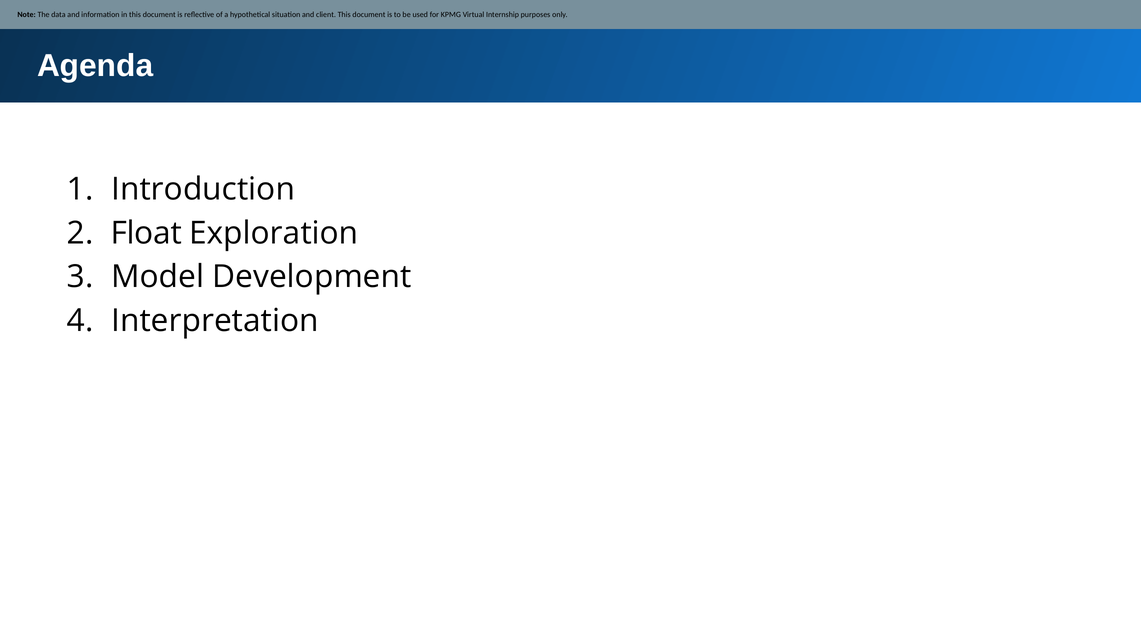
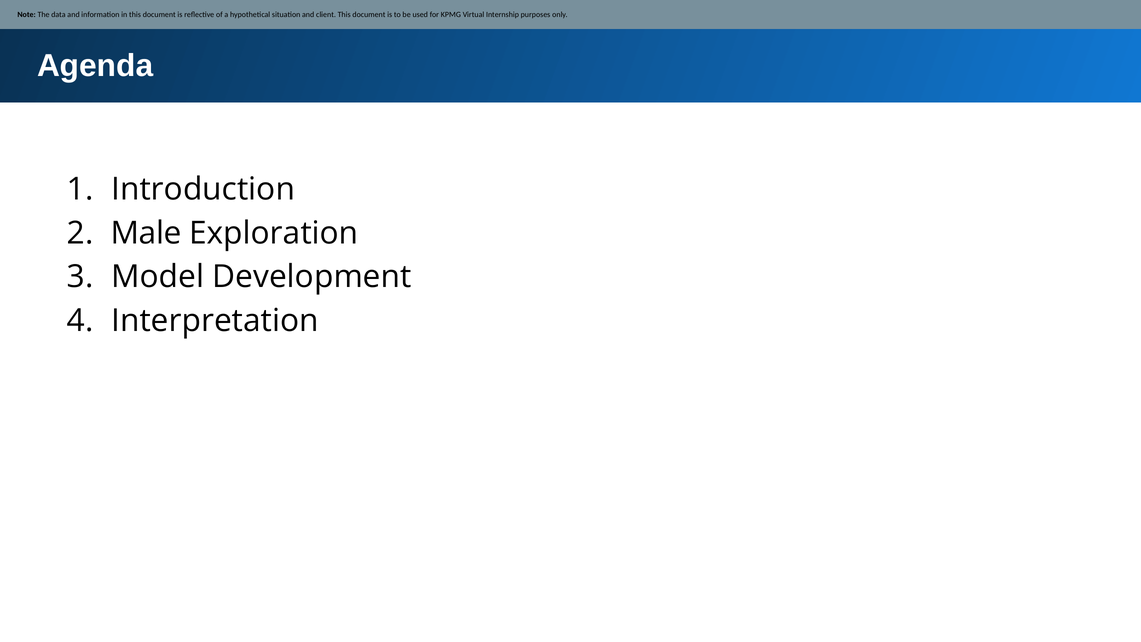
Float: Float -> Male (146, 233)
